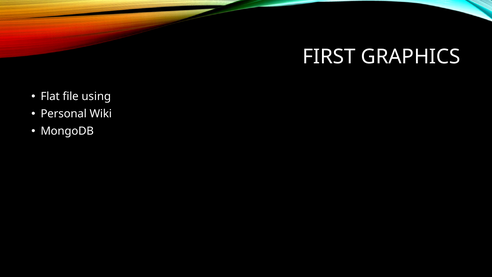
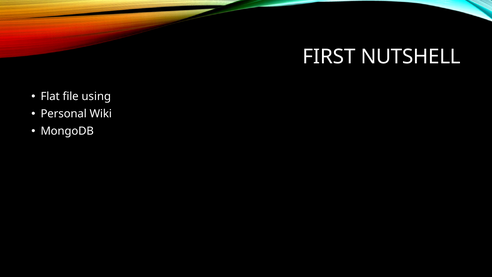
GRAPHICS: GRAPHICS -> NUTSHELL (411, 57)
